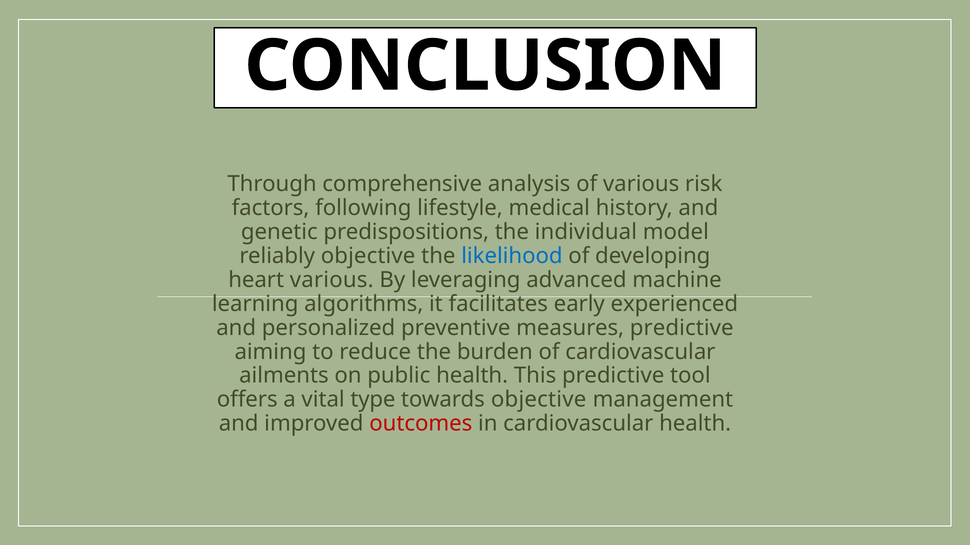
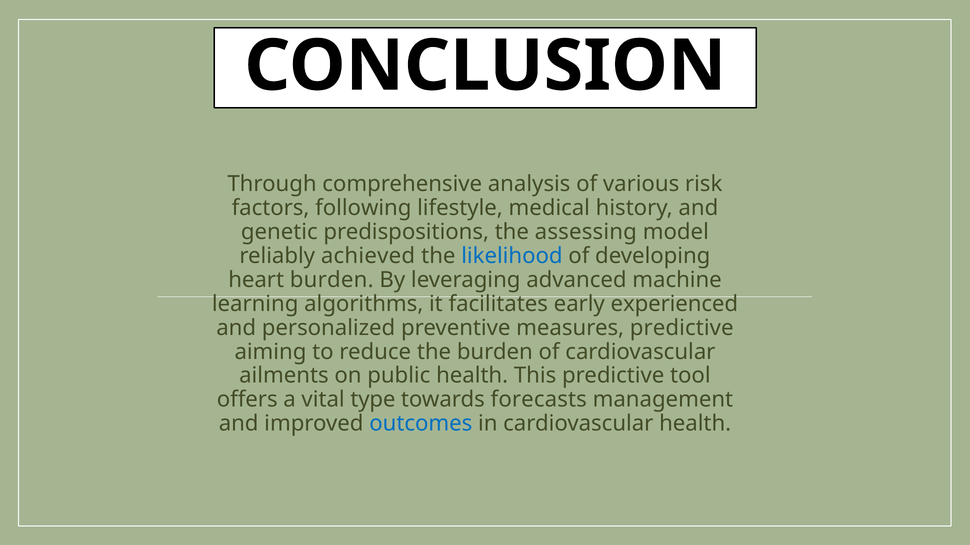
individual: individual -> assessing (586, 232)
reliably objective: objective -> achieved (368, 256)
heart various: various -> burden (332, 280)
towards objective: objective -> forecasts (539, 400)
outcomes colour: red -> blue (421, 424)
